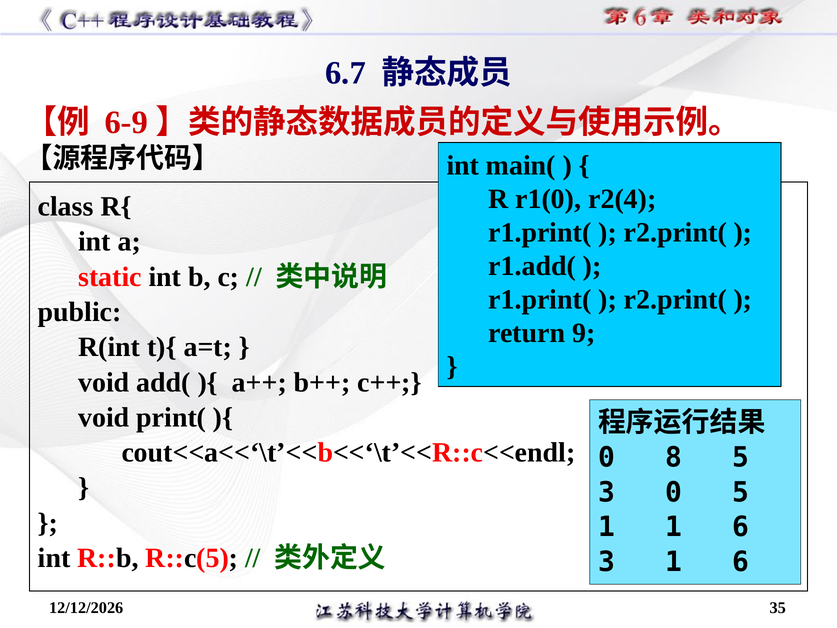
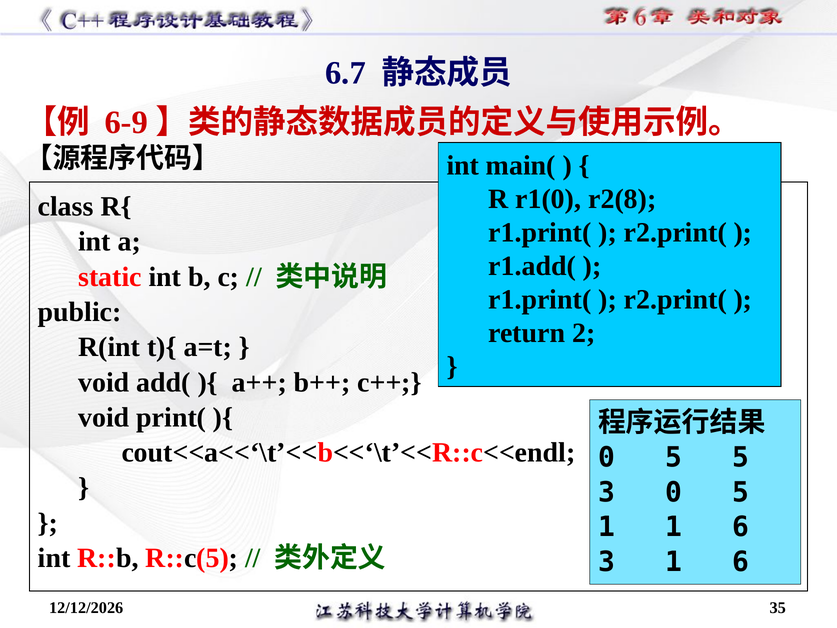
r2(4: r2(4 -> r2(8 (622, 199)
9: 9 -> 2 (584, 333)
8: 8 -> 5 (674, 457)
